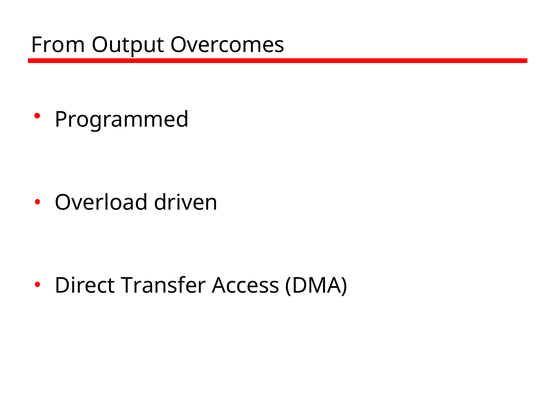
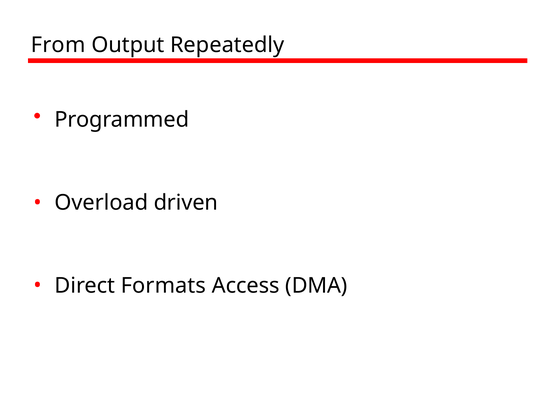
Overcomes: Overcomes -> Repeatedly (227, 45)
Transfer: Transfer -> Formats (163, 286)
